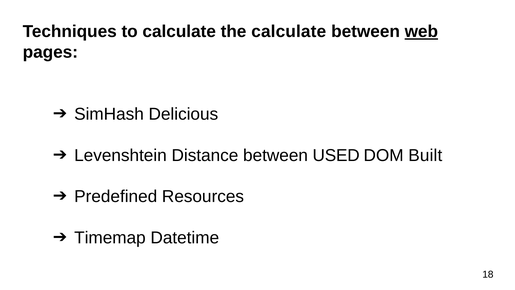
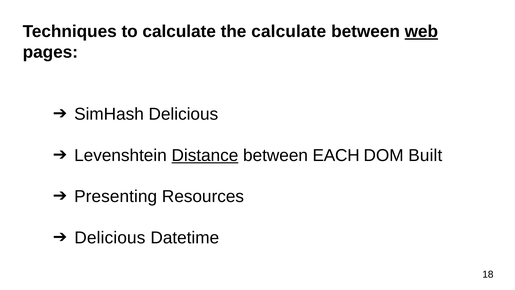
Distance underline: none -> present (205, 155)
USED: USED -> EACH (336, 155)
Predefined: Predefined -> Presenting (116, 196)
Timemap: Timemap -> Delicious (110, 238)
